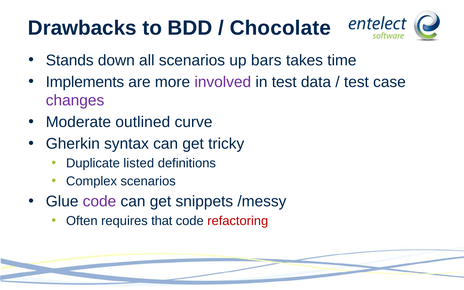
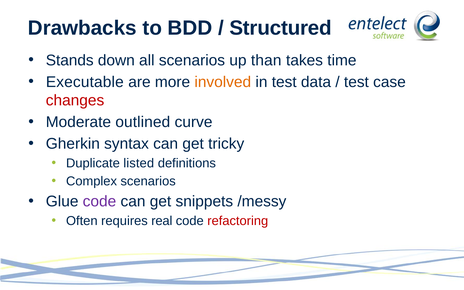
Chocolate: Chocolate -> Structured (281, 28)
bars: bars -> than (266, 60)
Implements: Implements -> Executable (85, 82)
involved colour: purple -> orange (223, 82)
changes colour: purple -> red (75, 100)
that: that -> real (162, 221)
